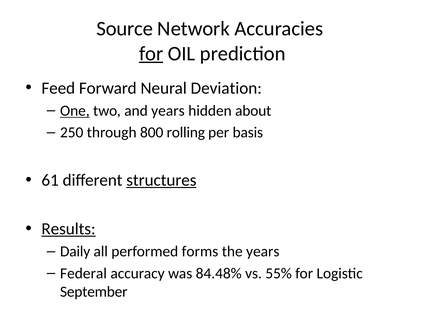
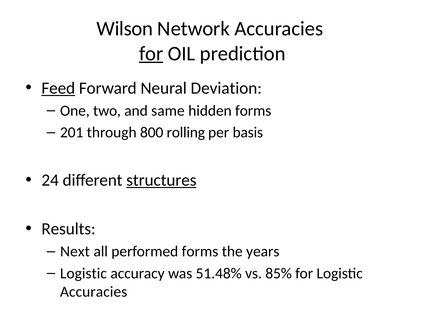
Source: Source -> Wilson (125, 29)
Feed underline: none -> present (58, 88)
One underline: present -> none (75, 111)
and years: years -> same (168, 111)
hidden about: about -> forms (253, 111)
250: 250 -> 201 (72, 132)
61: 61 -> 24 (50, 180)
Results underline: present -> none (69, 229)
Daily: Daily -> Next (75, 251)
Federal: Federal -> Logistic (83, 273)
84.48%: 84.48% -> 51.48% (219, 273)
55%: 55% -> 85% (279, 273)
September: September -> Accuracies (94, 292)
